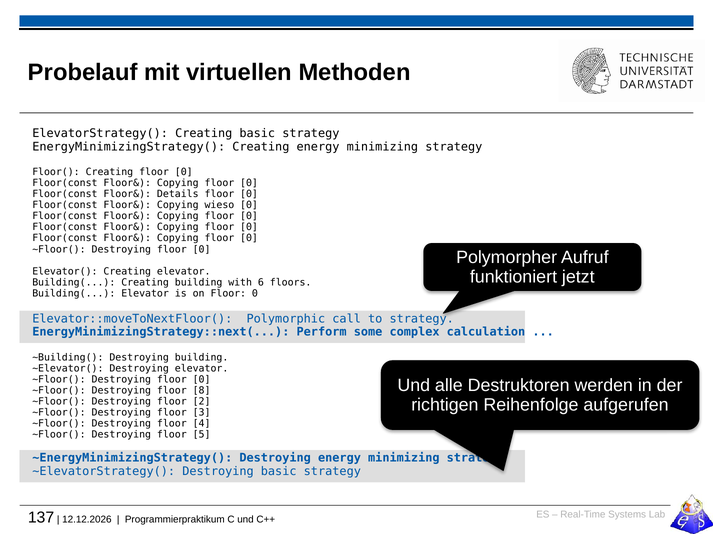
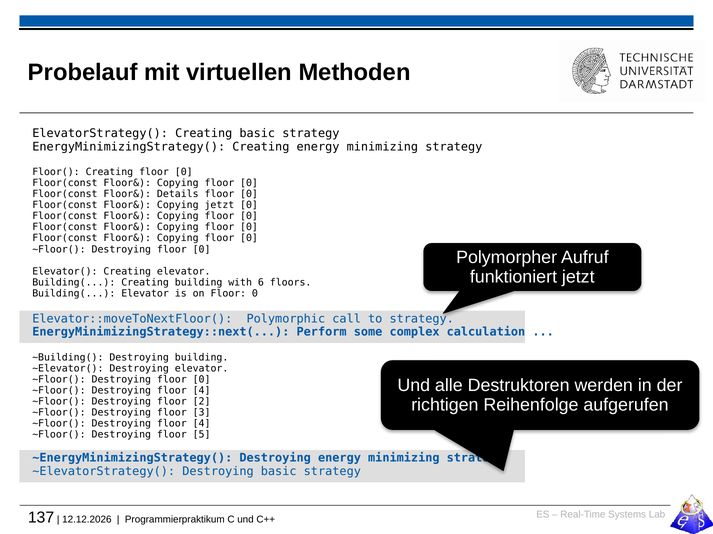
Copying wieso: wieso -> jetzt (219, 205)
8: 8 -> 4 (202, 391)
